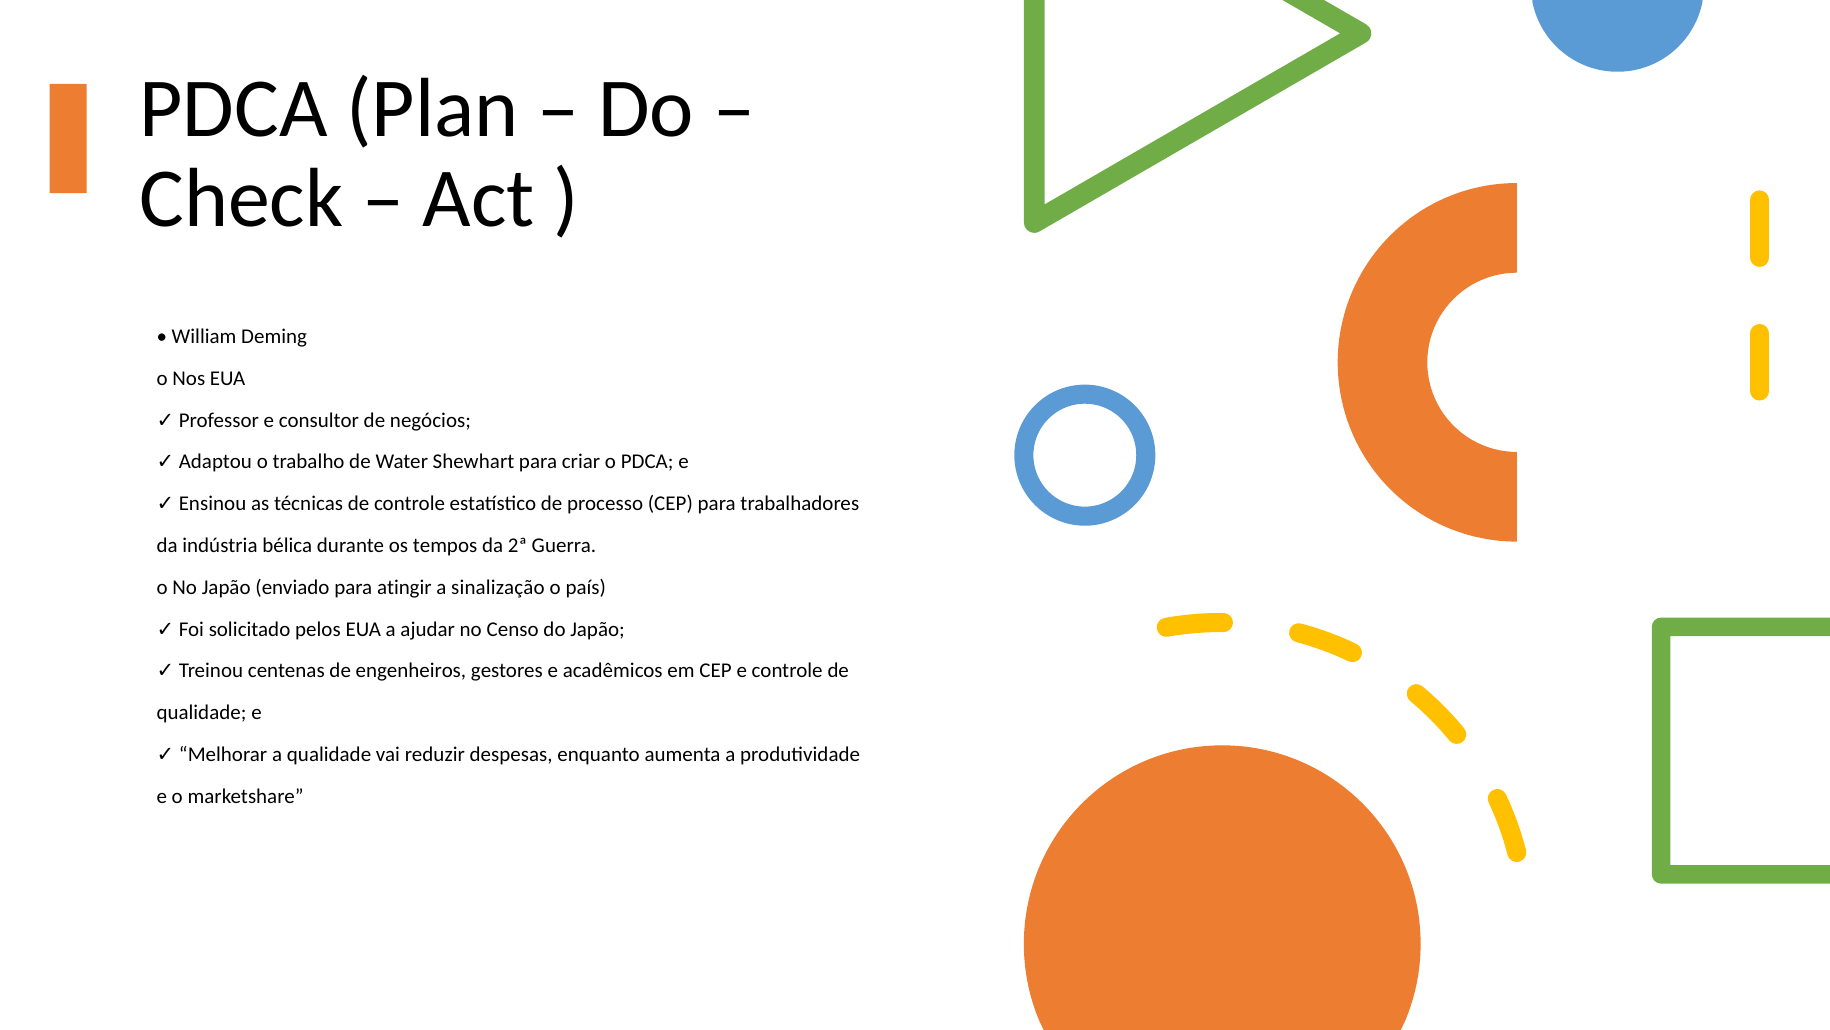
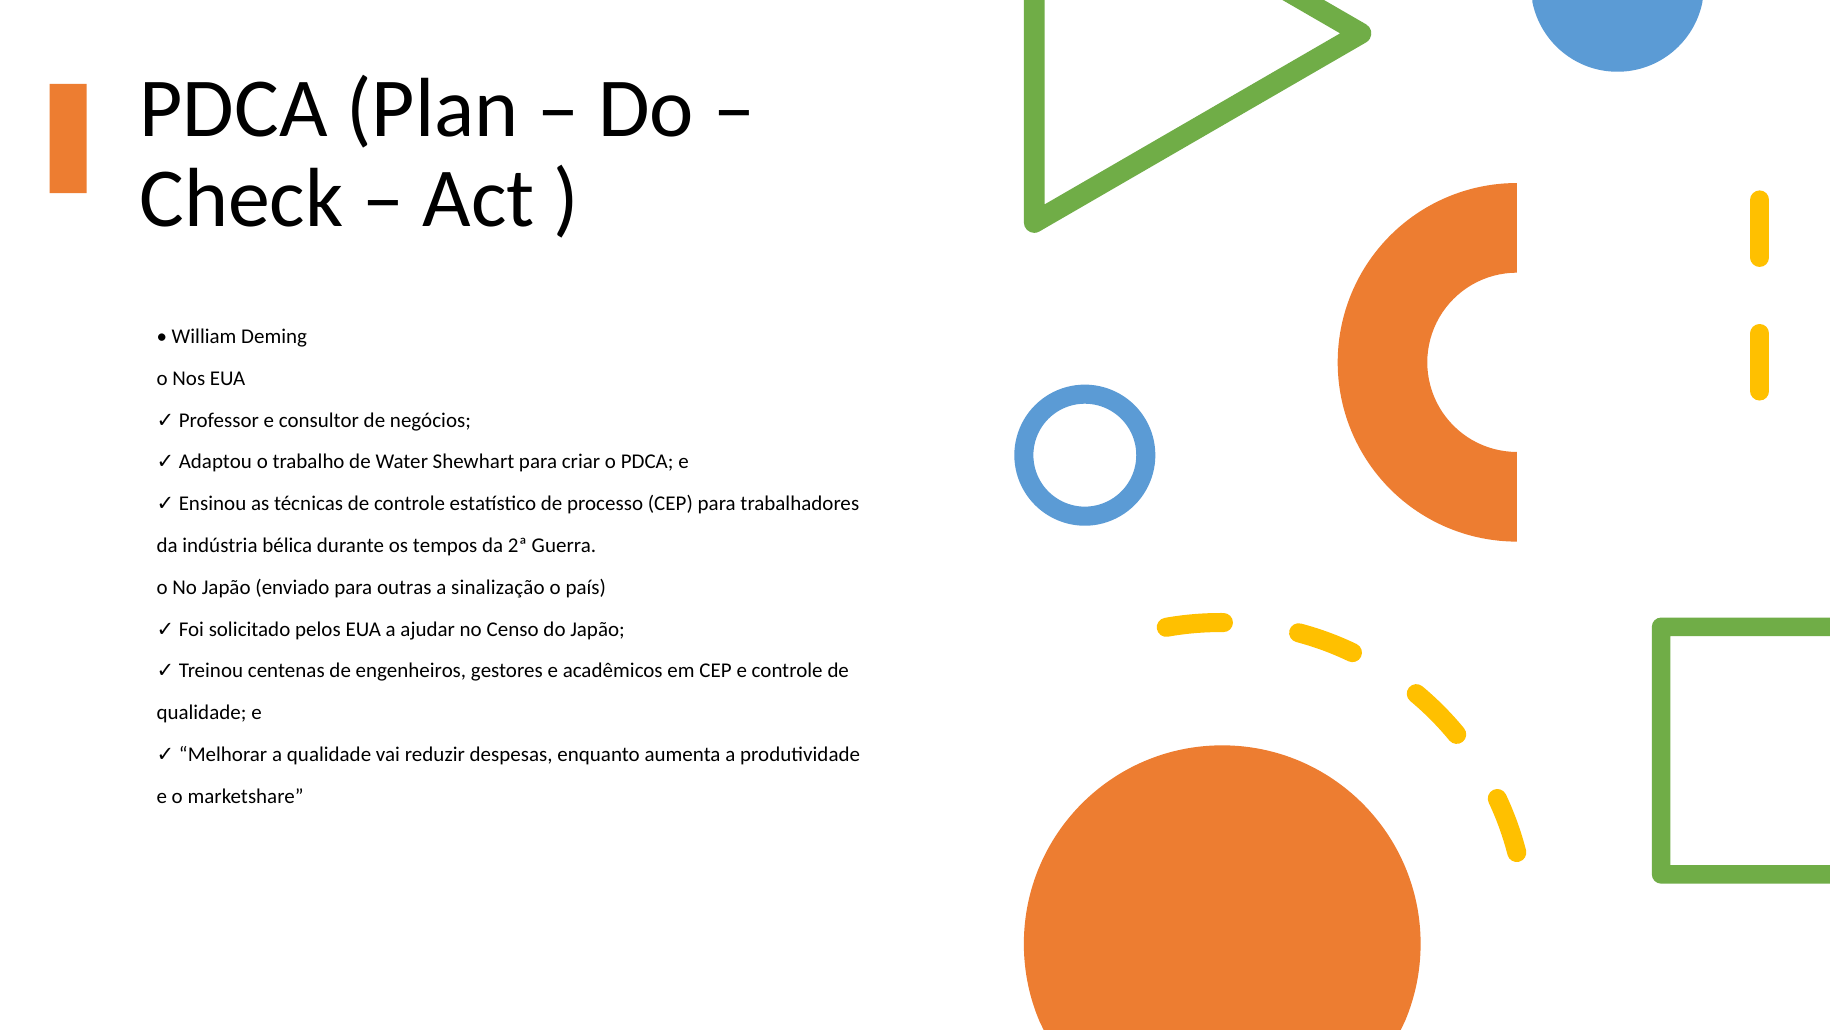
atingir: atingir -> outras (404, 587)
